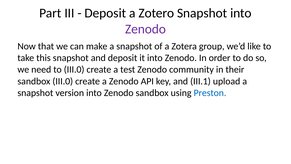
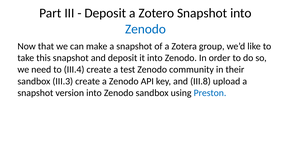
Zenodo colour: purple -> blue (145, 29)
to III.0: III.0 -> III.4 (74, 69)
sandbox III.0: III.0 -> III.3 (63, 81)
III.1: III.1 -> III.8 (200, 81)
